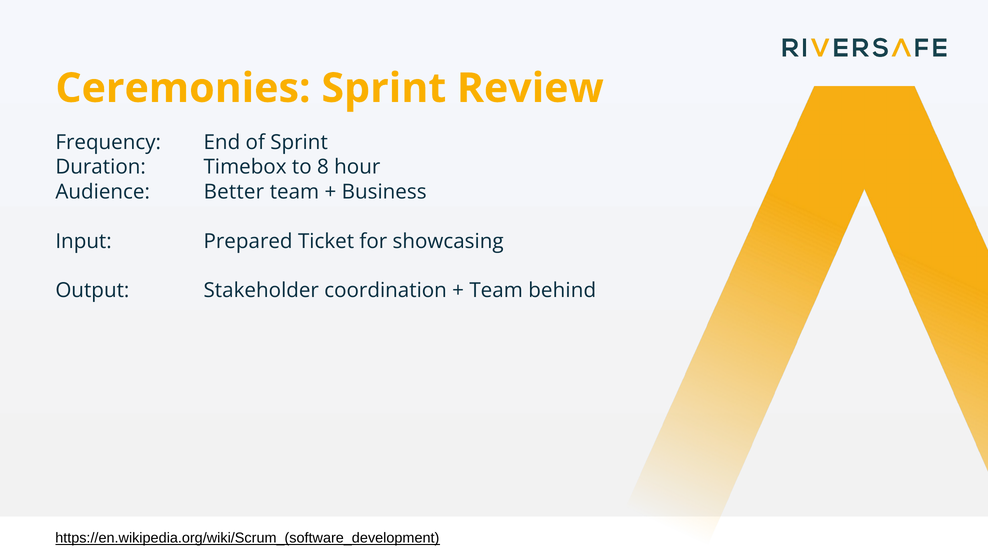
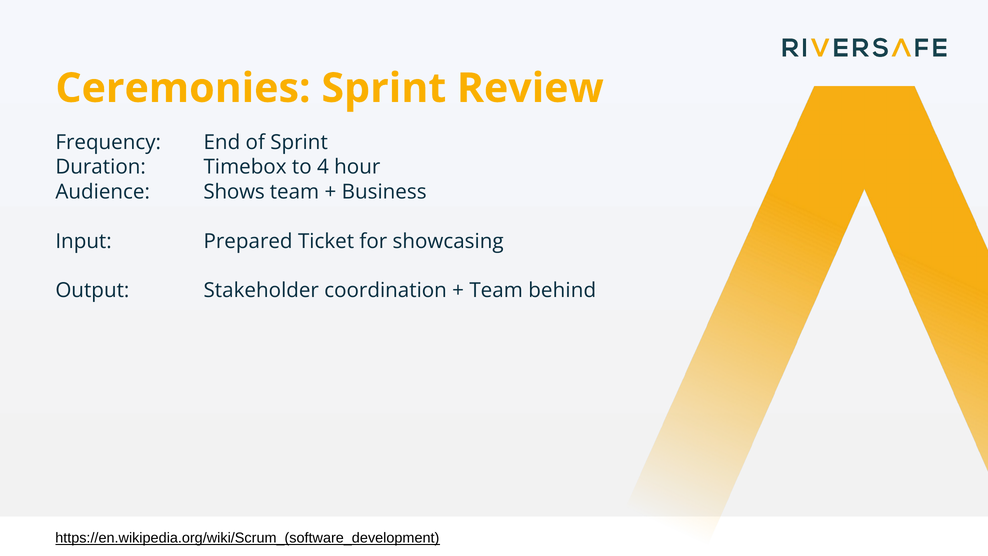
8: 8 -> 4 (323, 167)
Better: Better -> Shows (234, 192)
